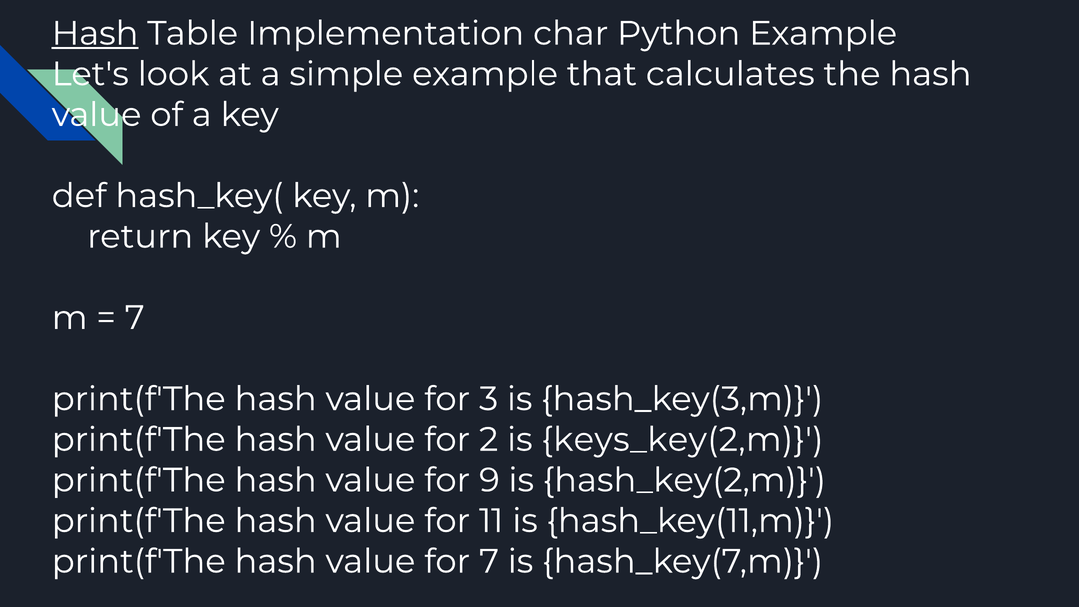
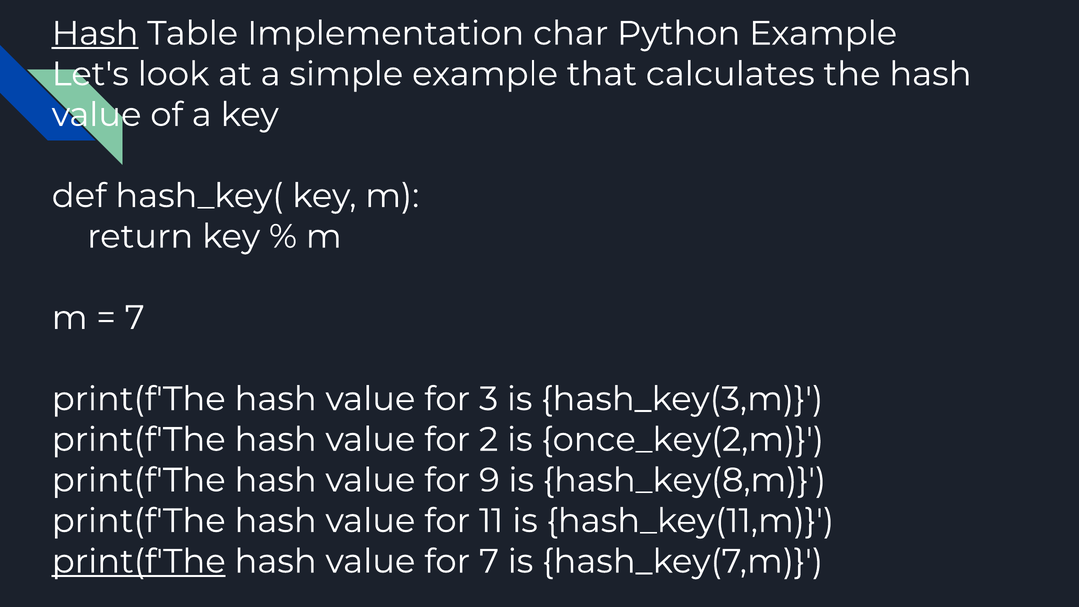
keys_key(2,m: keys_key(2,m -> once_key(2,m (683, 440)
hash_key(2,m: hash_key(2,m -> hash_key(8,m (684, 480)
print(f'The underline: none -> present (139, 561)
